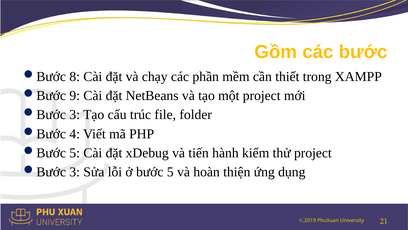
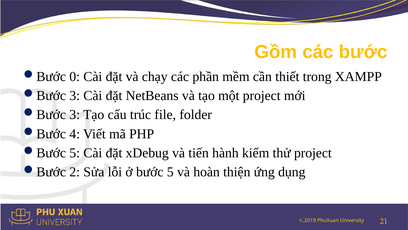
8: 8 -> 0 (75, 77)
9: 9 -> 3 (75, 96)
3: 3 -> 2 (75, 172)
